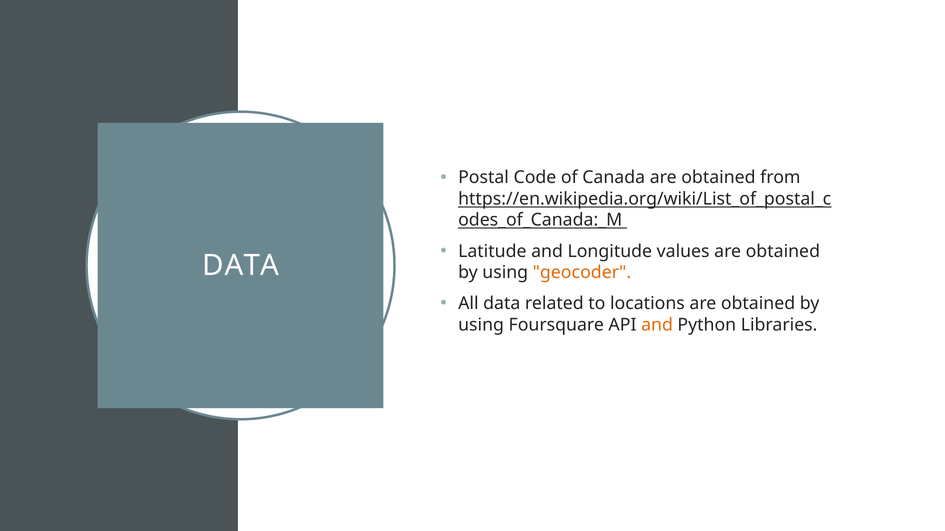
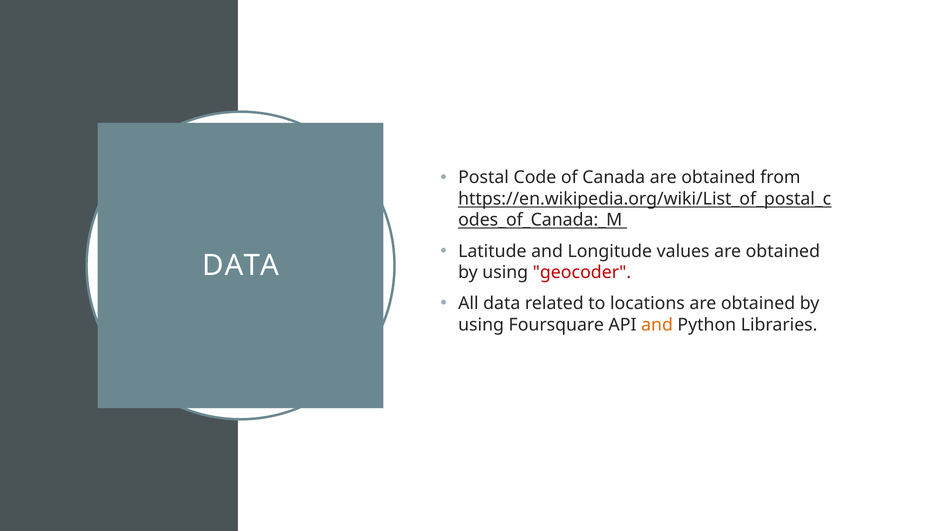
geocoder colour: orange -> red (582, 273)
